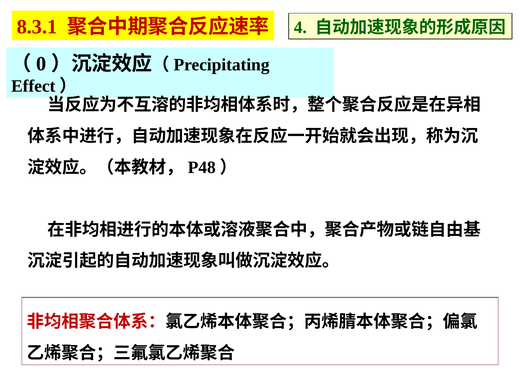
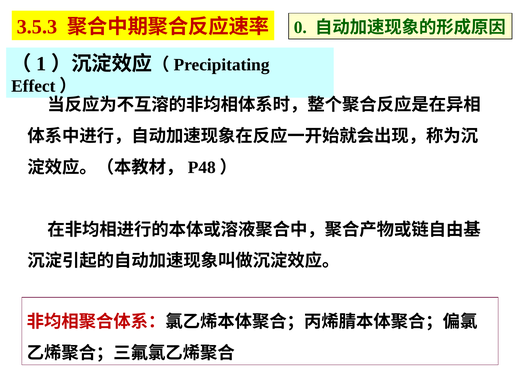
8.3.1: 8.3.1 -> 3.5.3 (37, 27)
4: 4 -> 0 (300, 27)
0: 0 -> 1 (41, 64)
